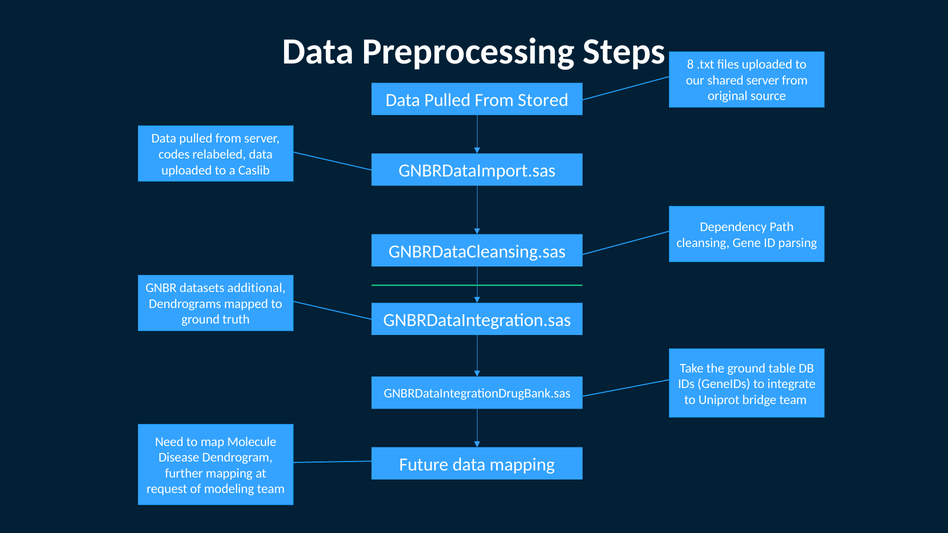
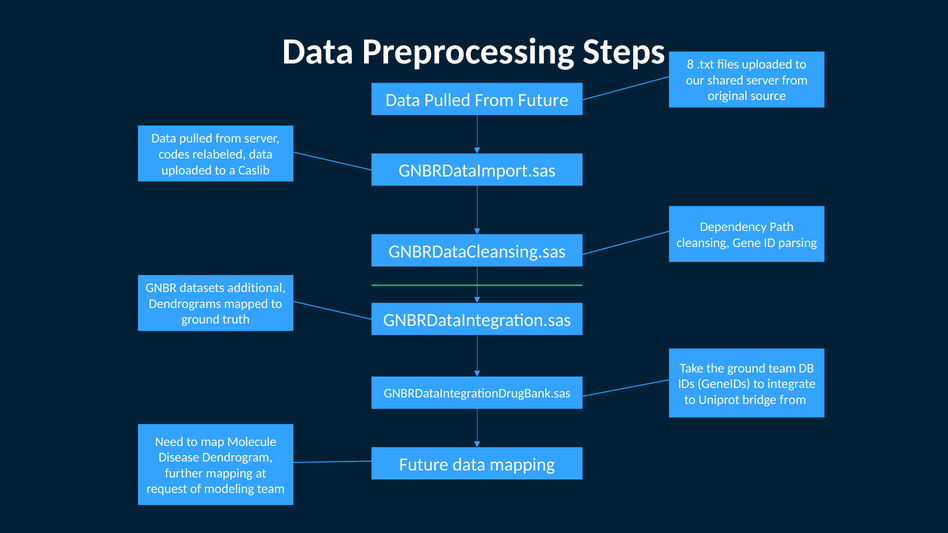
From Stored: Stored -> Future (543, 100)
ground table: table -> team (782, 368)
bridge team: team -> from (793, 400)
